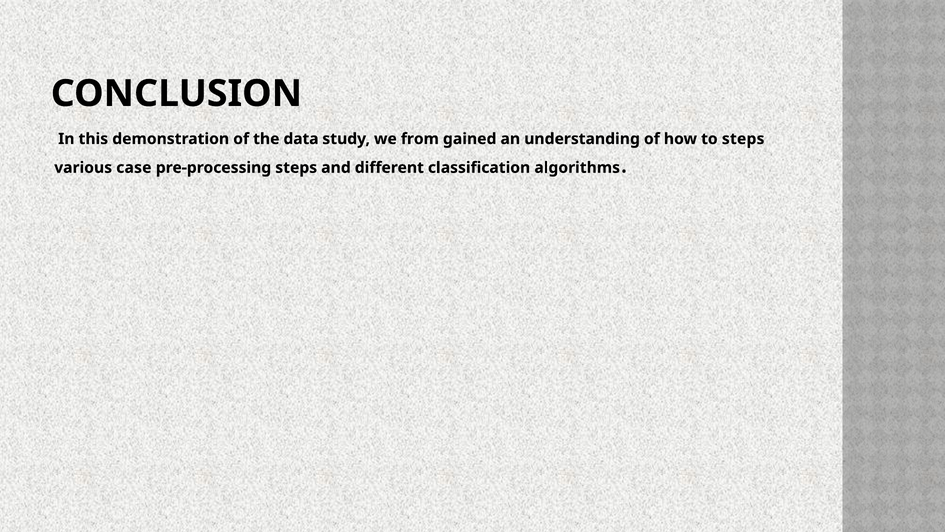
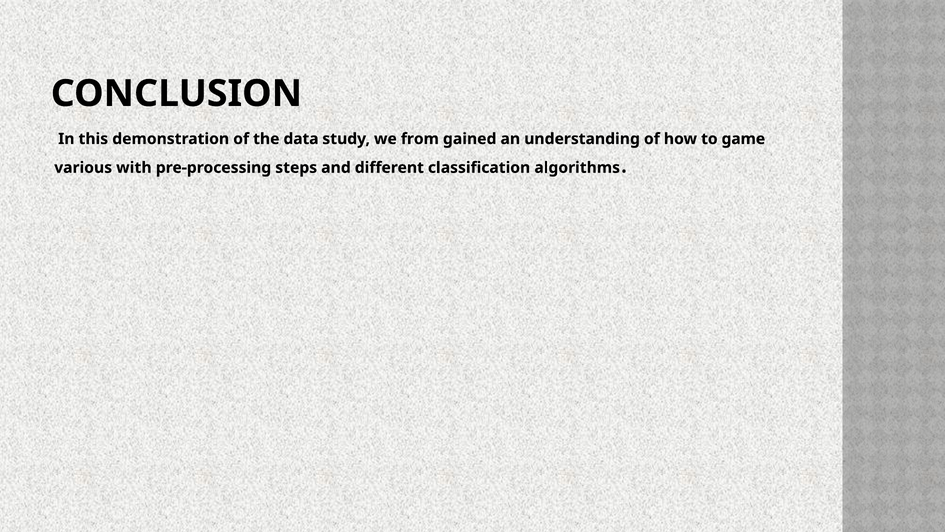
to steps: steps -> game (743, 139)
case: case -> with (134, 168)
